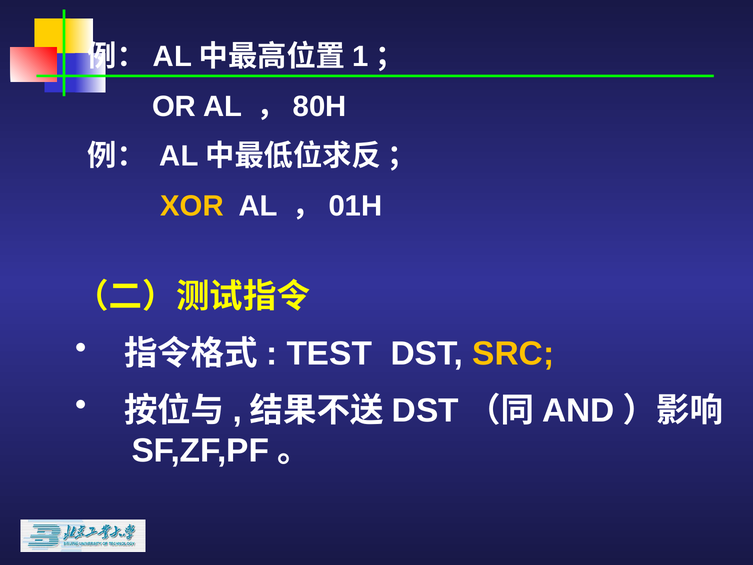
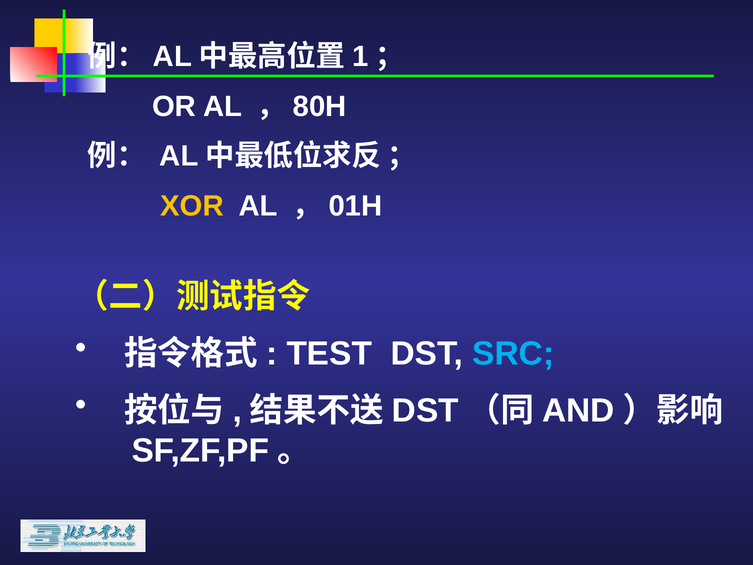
SRC colour: yellow -> light blue (513, 353)
